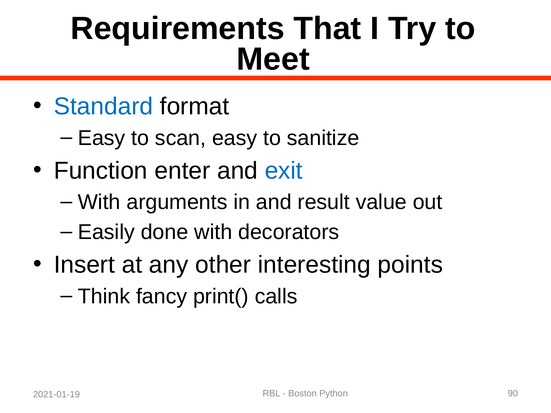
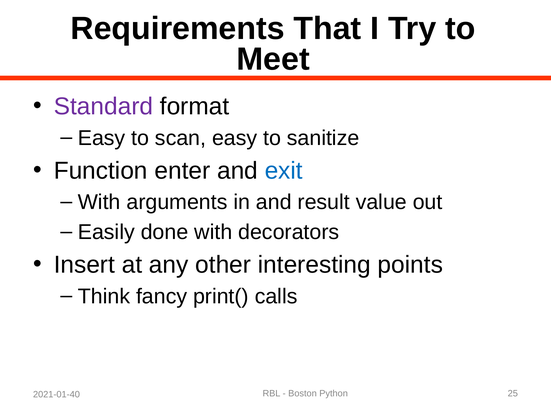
Standard colour: blue -> purple (103, 106)
90: 90 -> 25 (513, 394)
2021-01-19: 2021-01-19 -> 2021-01-40 (56, 395)
